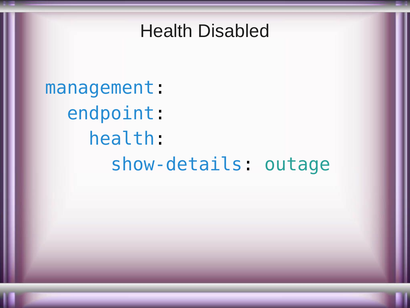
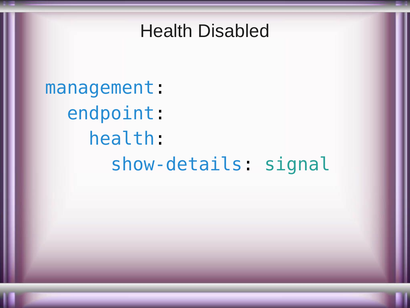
outage: outage -> signal (298, 164)
